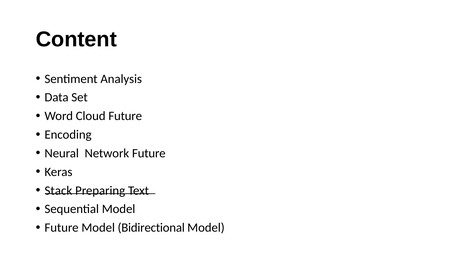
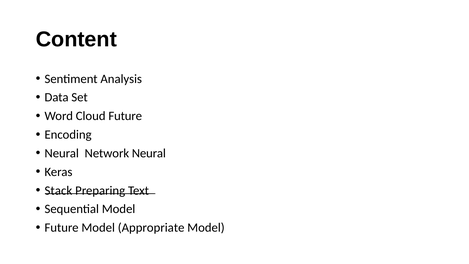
Network Future: Future -> Neural (149, 153)
Bidirectional: Bidirectional -> Appropriate (151, 228)
